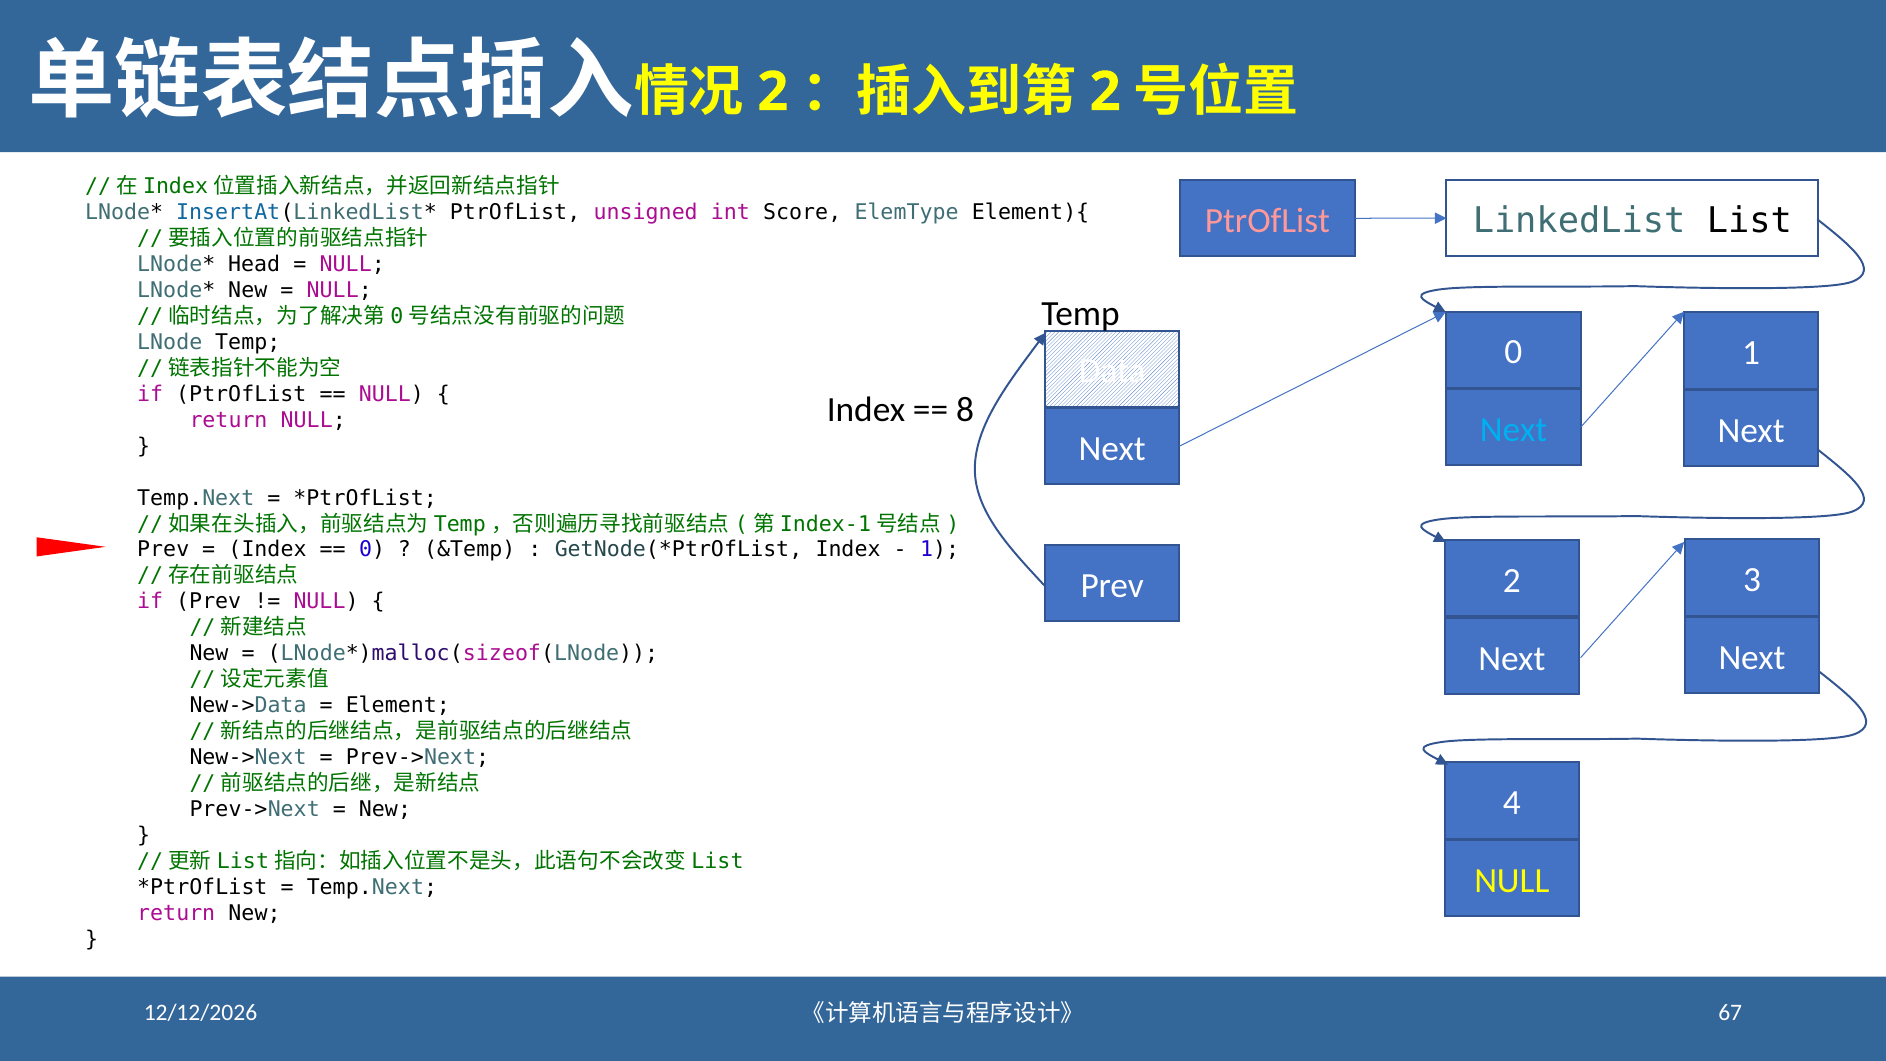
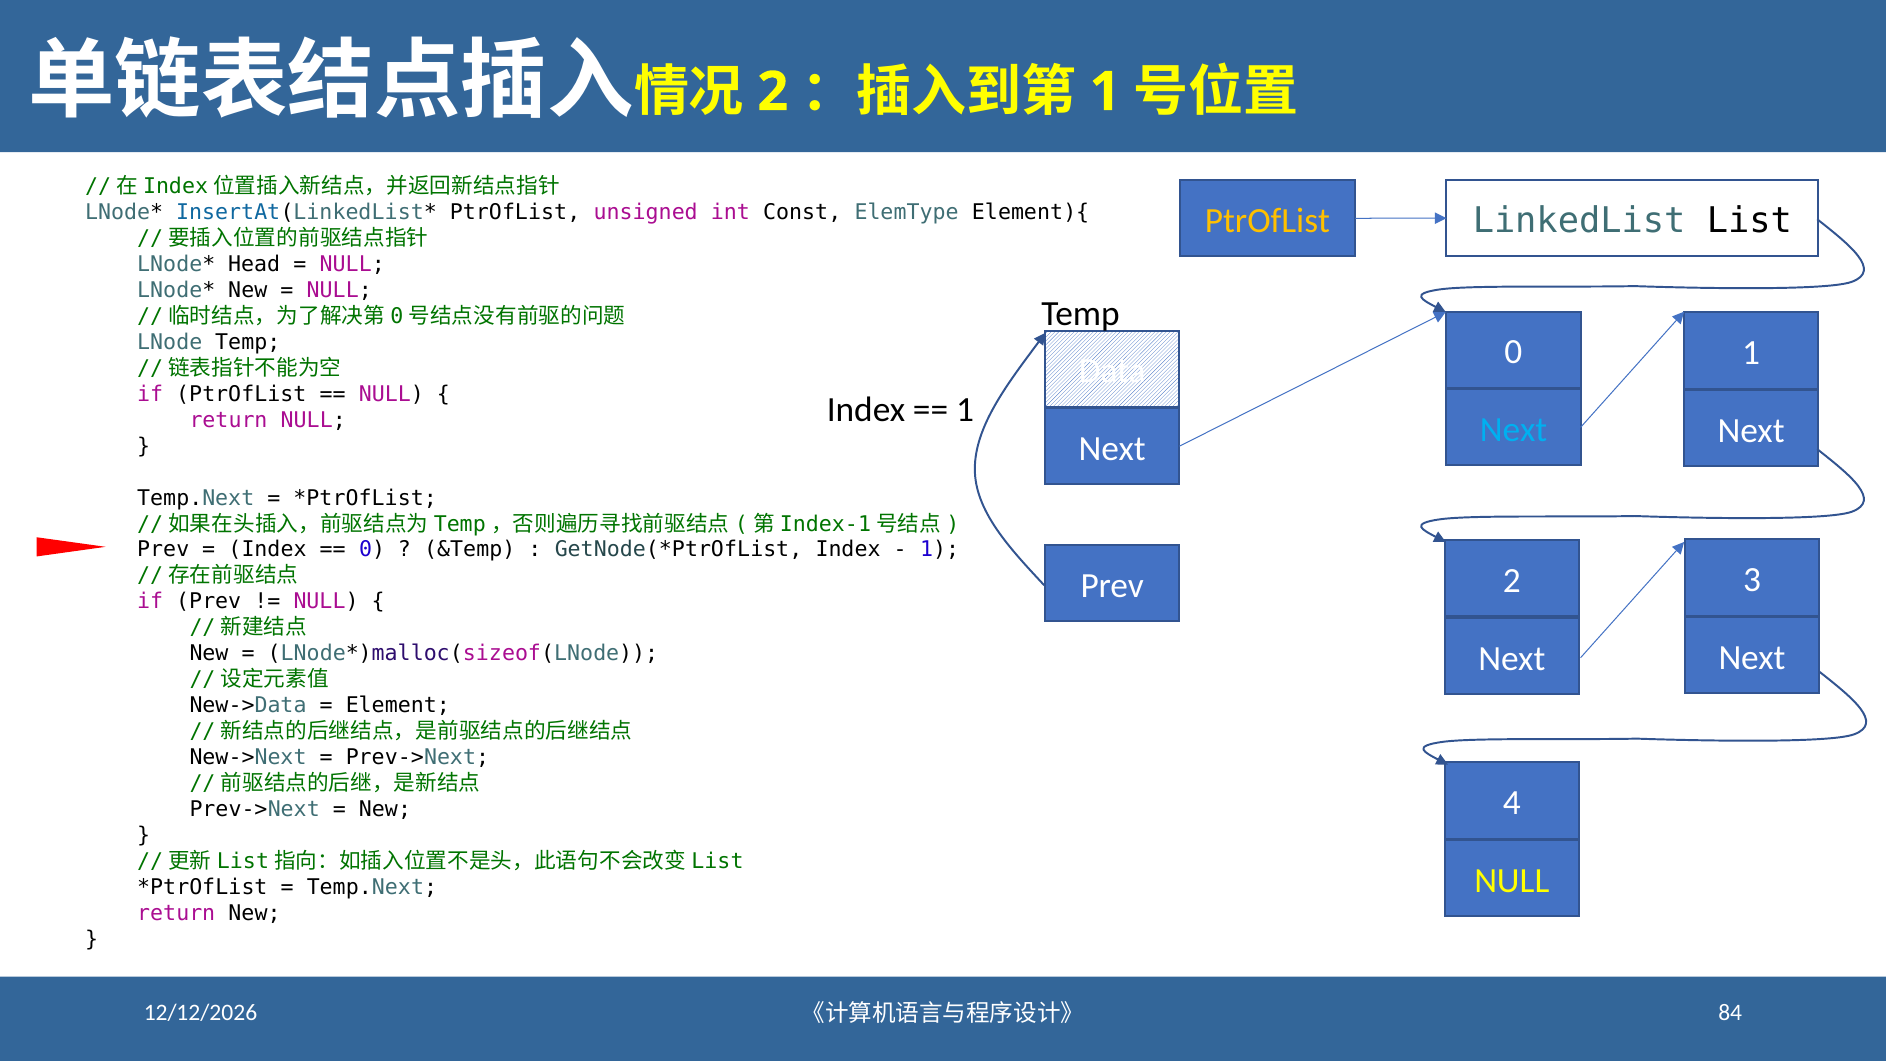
2: 2 -> 1 (1105, 92)
Score: Score -> Const (802, 212)
PtrOfList colour: pink -> yellow (1267, 221)
8: 8 -> 1 (965, 410)
67: 67 -> 84 (1730, 1013)
